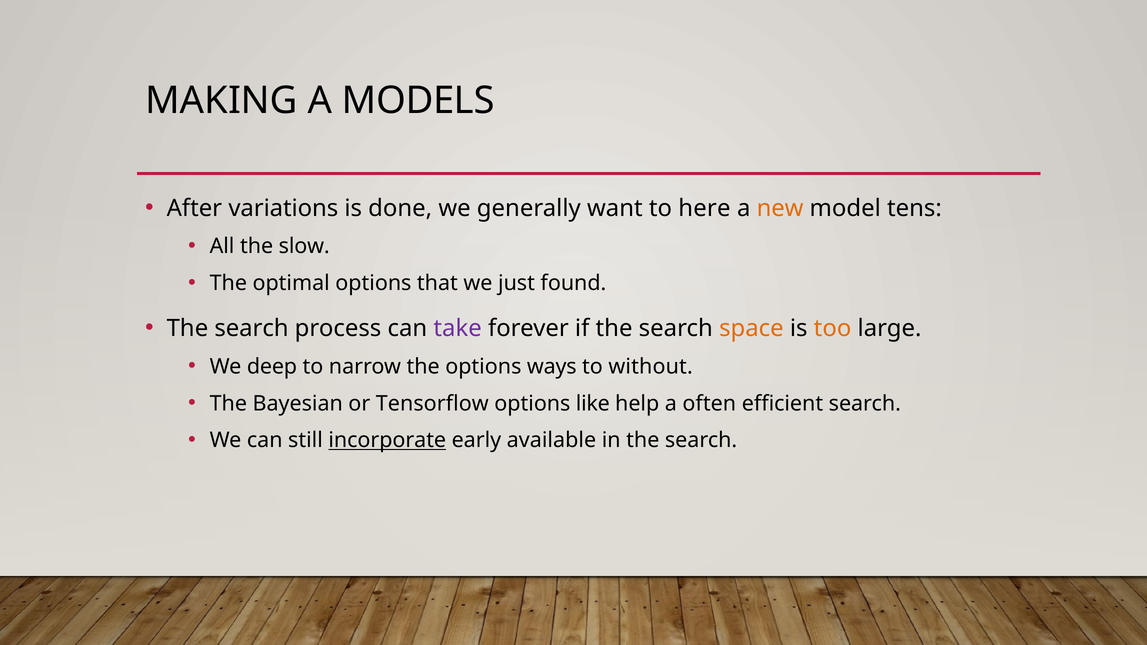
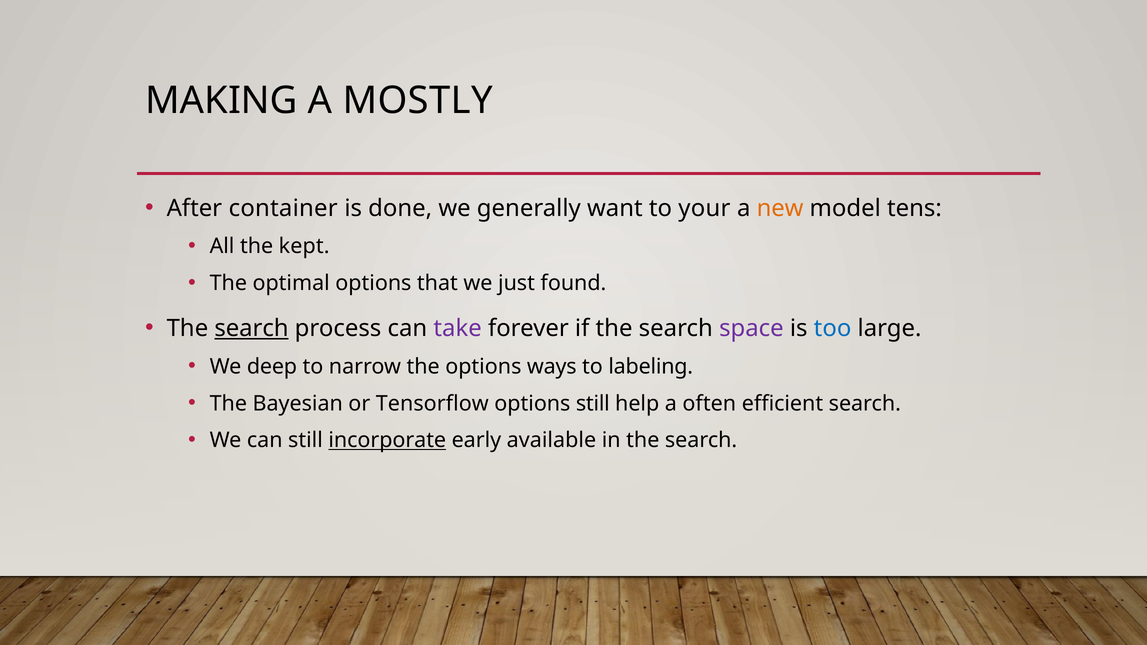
MODELS: MODELS -> MOSTLY (418, 100)
variations: variations -> container (283, 208)
here: here -> your (704, 208)
slow: slow -> kept (304, 246)
search underline: none -> present (252, 328)
space colour: orange -> purple (751, 328)
too colour: orange -> blue (833, 328)
without: without -> labeling (651, 367)
options like: like -> still (593, 404)
